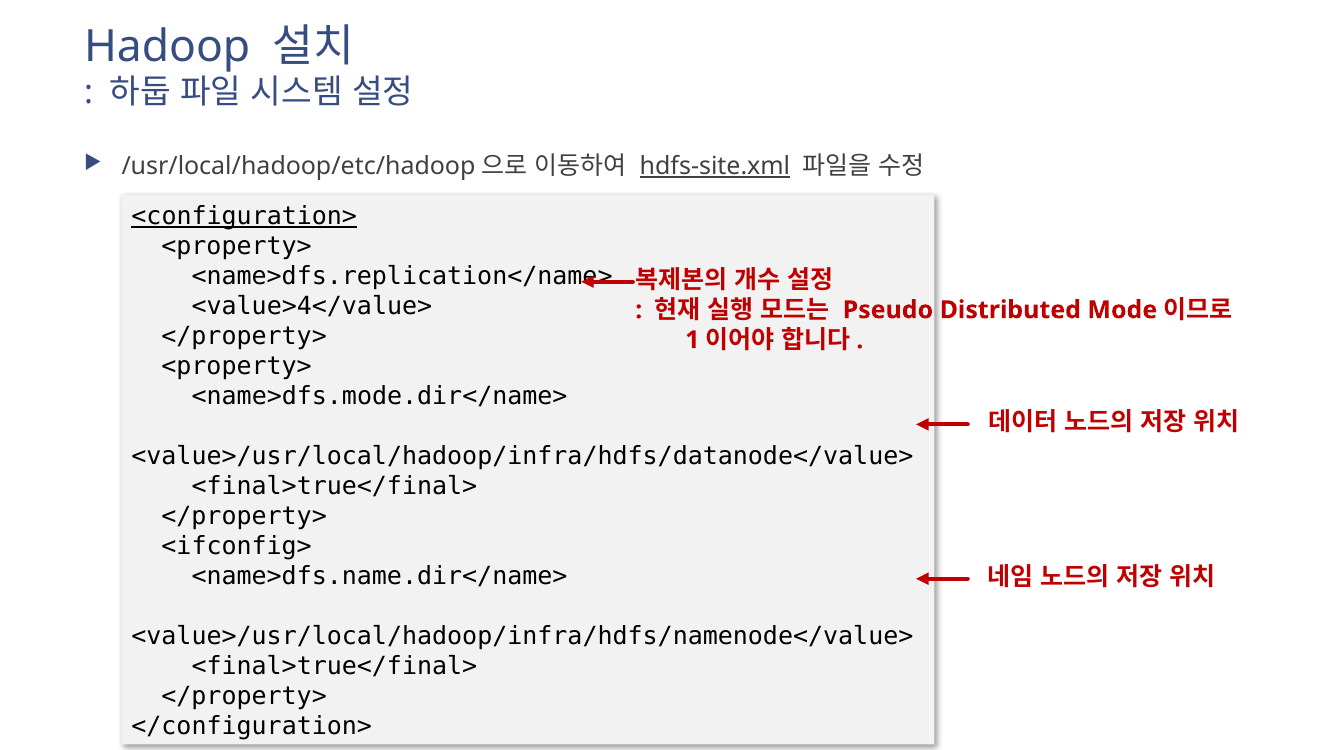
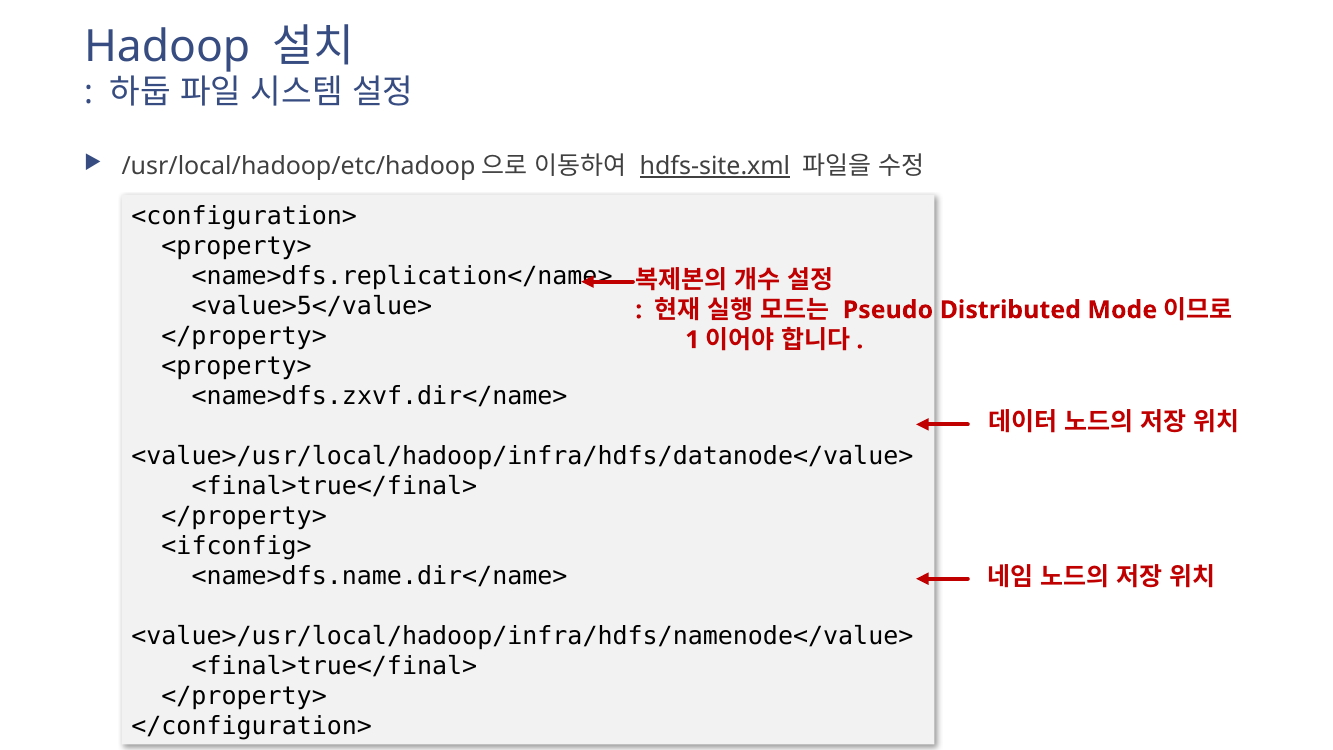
<configuration> underline: present -> none (244, 216)
<value>4</value>: <value>4</value> -> <value>5</value> (312, 306)
<name>dfs.mode.dir</name>: <name>dfs.mode.dir</name> -> <name>dfs.zxvf.dir</name> (380, 396)
